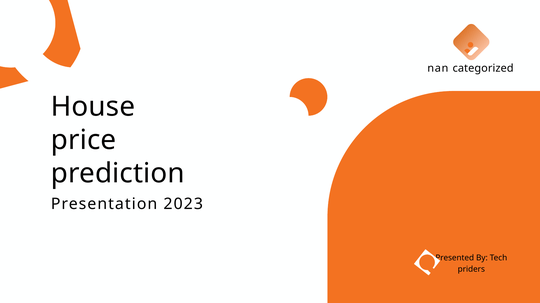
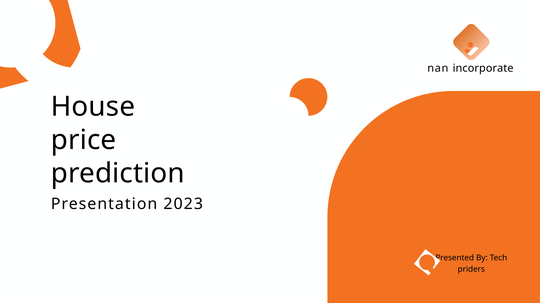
categorized: categorized -> incorporate (483, 68)
